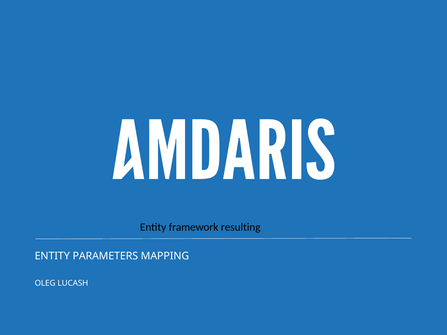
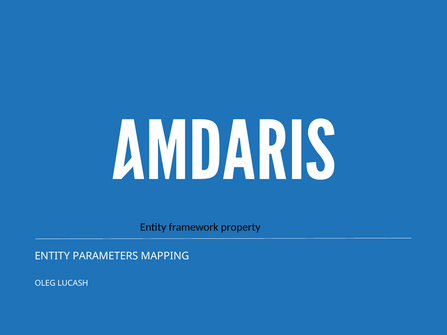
resulting: resulting -> property (241, 227)
